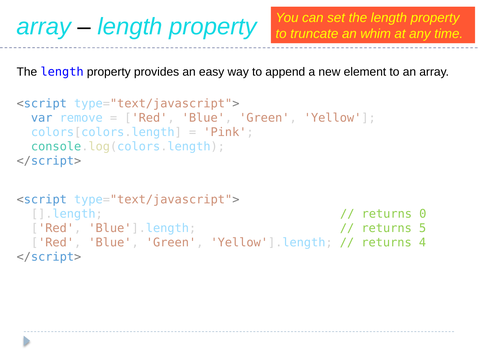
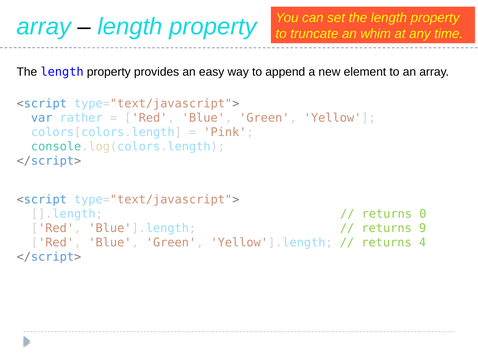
remove: remove -> rather (81, 118)
5: 5 -> 9 (423, 229)
